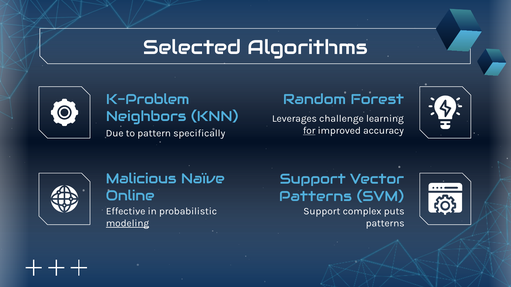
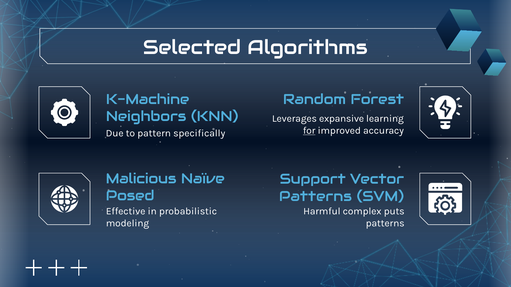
K-Problem: K-Problem -> K-Machine (148, 100)
challenge: challenge -> expansive (342, 119)
Online: Online -> Posed (130, 196)
Support: Support -> Harmful (322, 212)
modeling underline: present -> none (127, 223)
